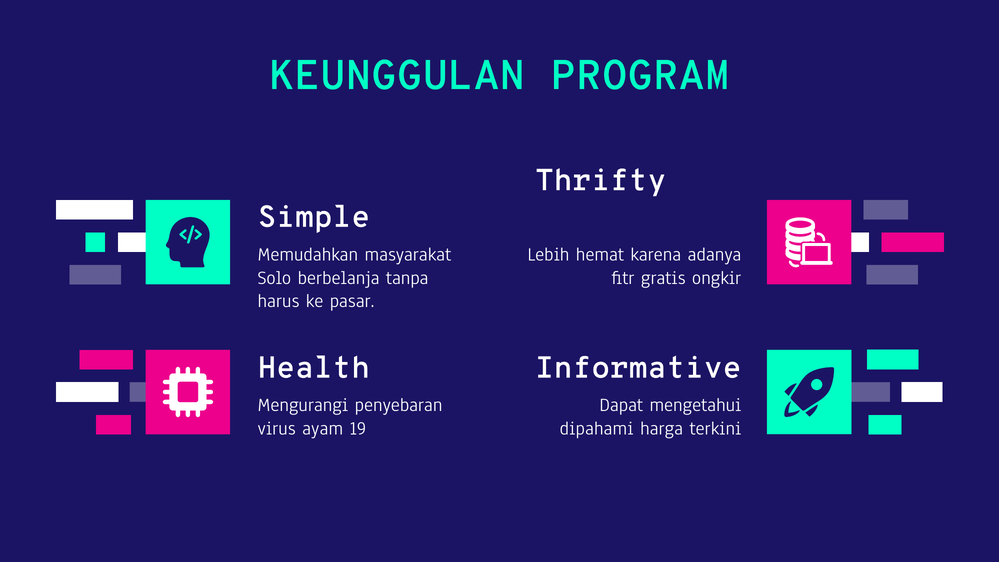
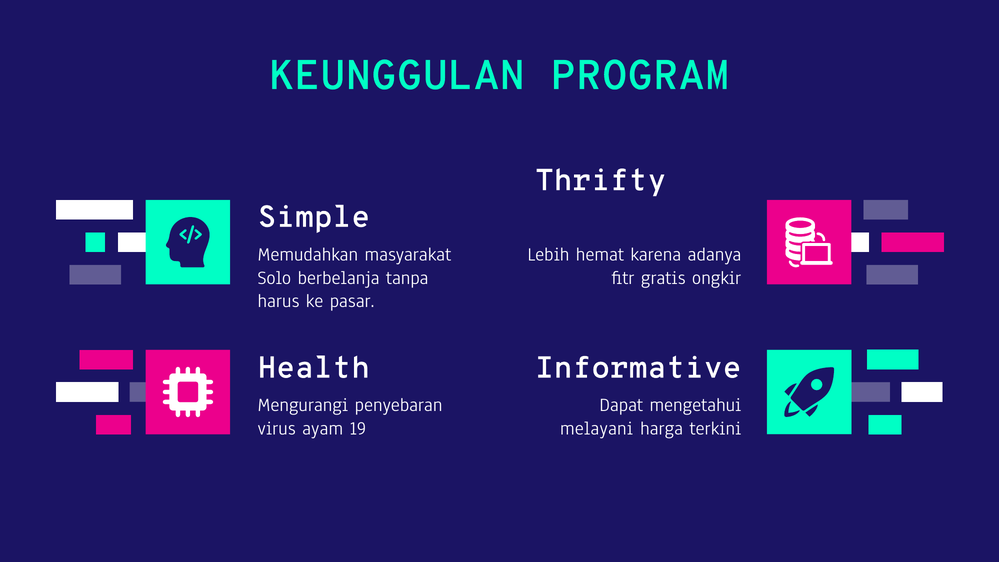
dipahami: dipahami -> melayani (597, 428)
